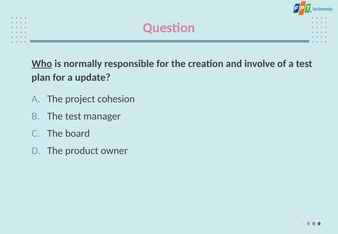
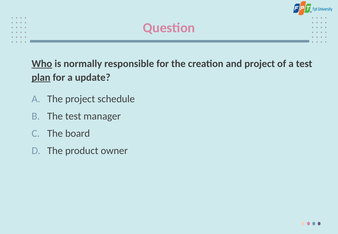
and involve: involve -> project (260, 64)
plan underline: none -> present (41, 77)
cohesion: cohesion -> schedule (116, 99)
